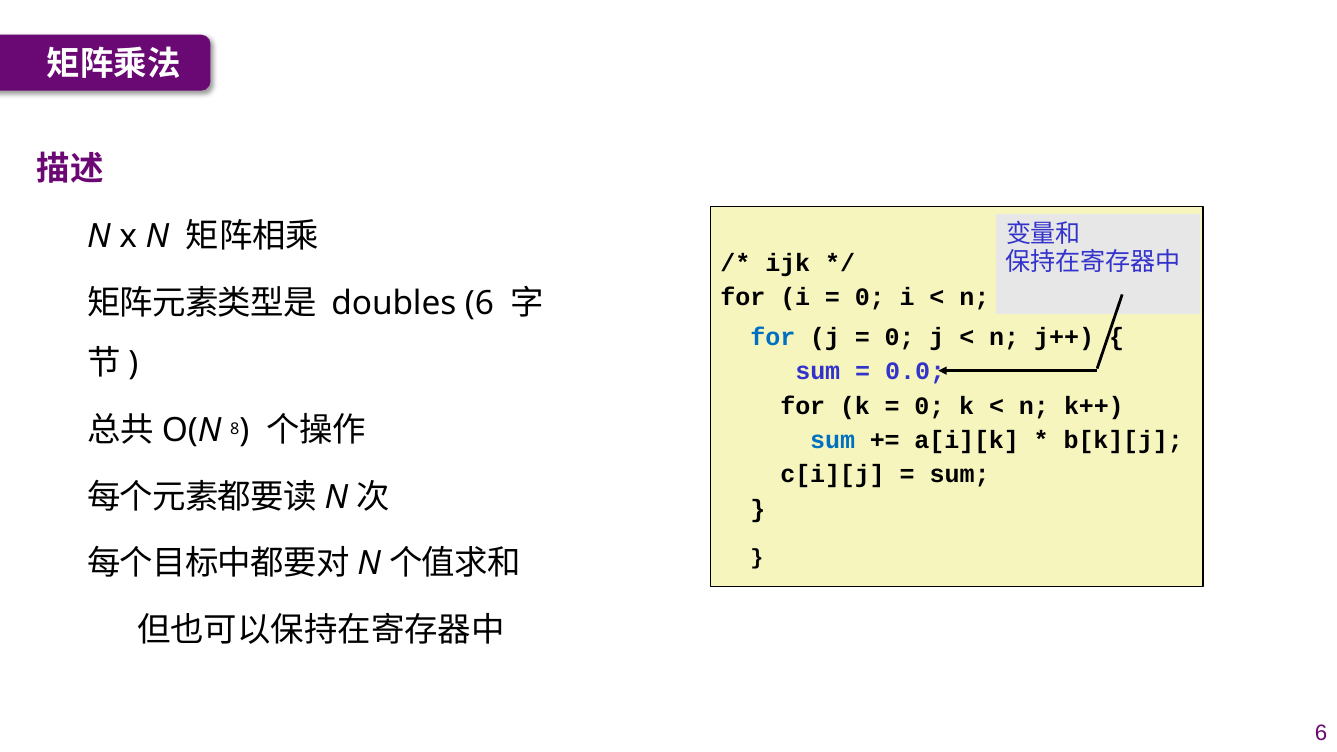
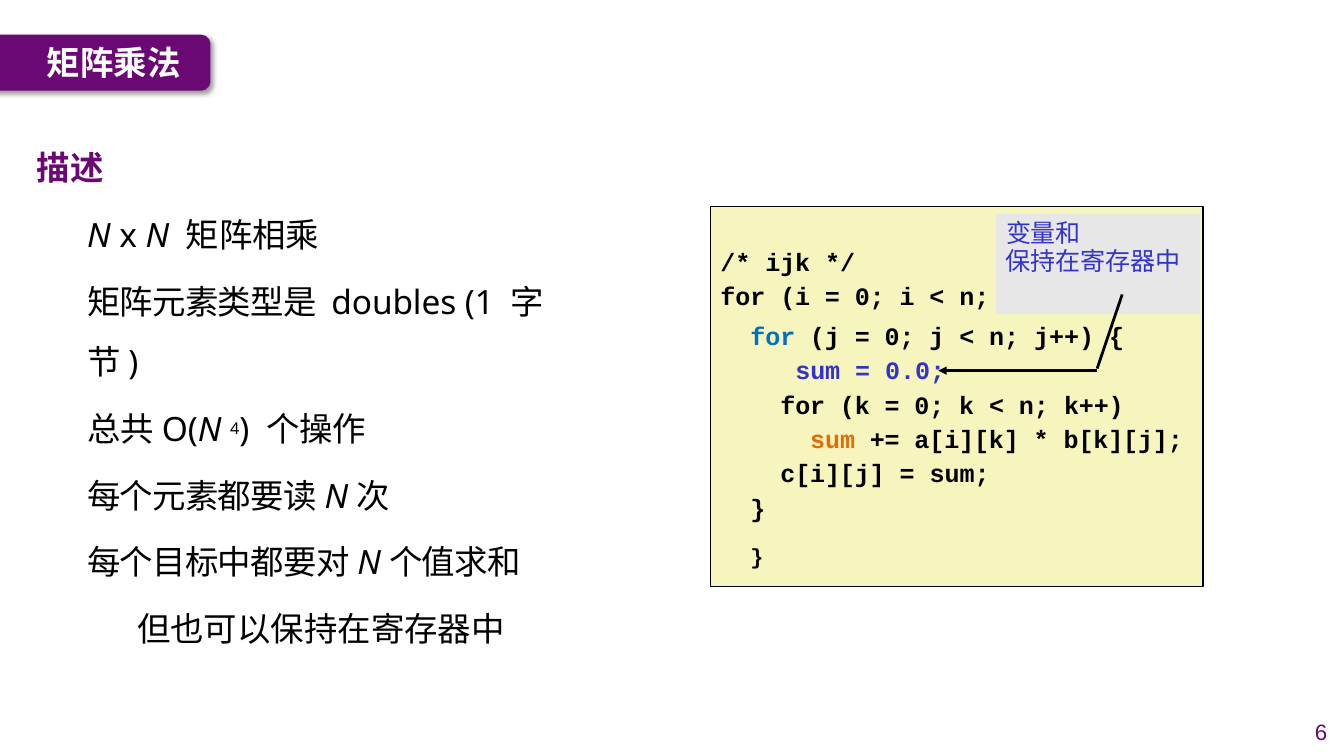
doubles 6: 6 -> 1 (480, 304)
8: 8 -> 4 (235, 429)
sum colour: blue -> orange (833, 440)
